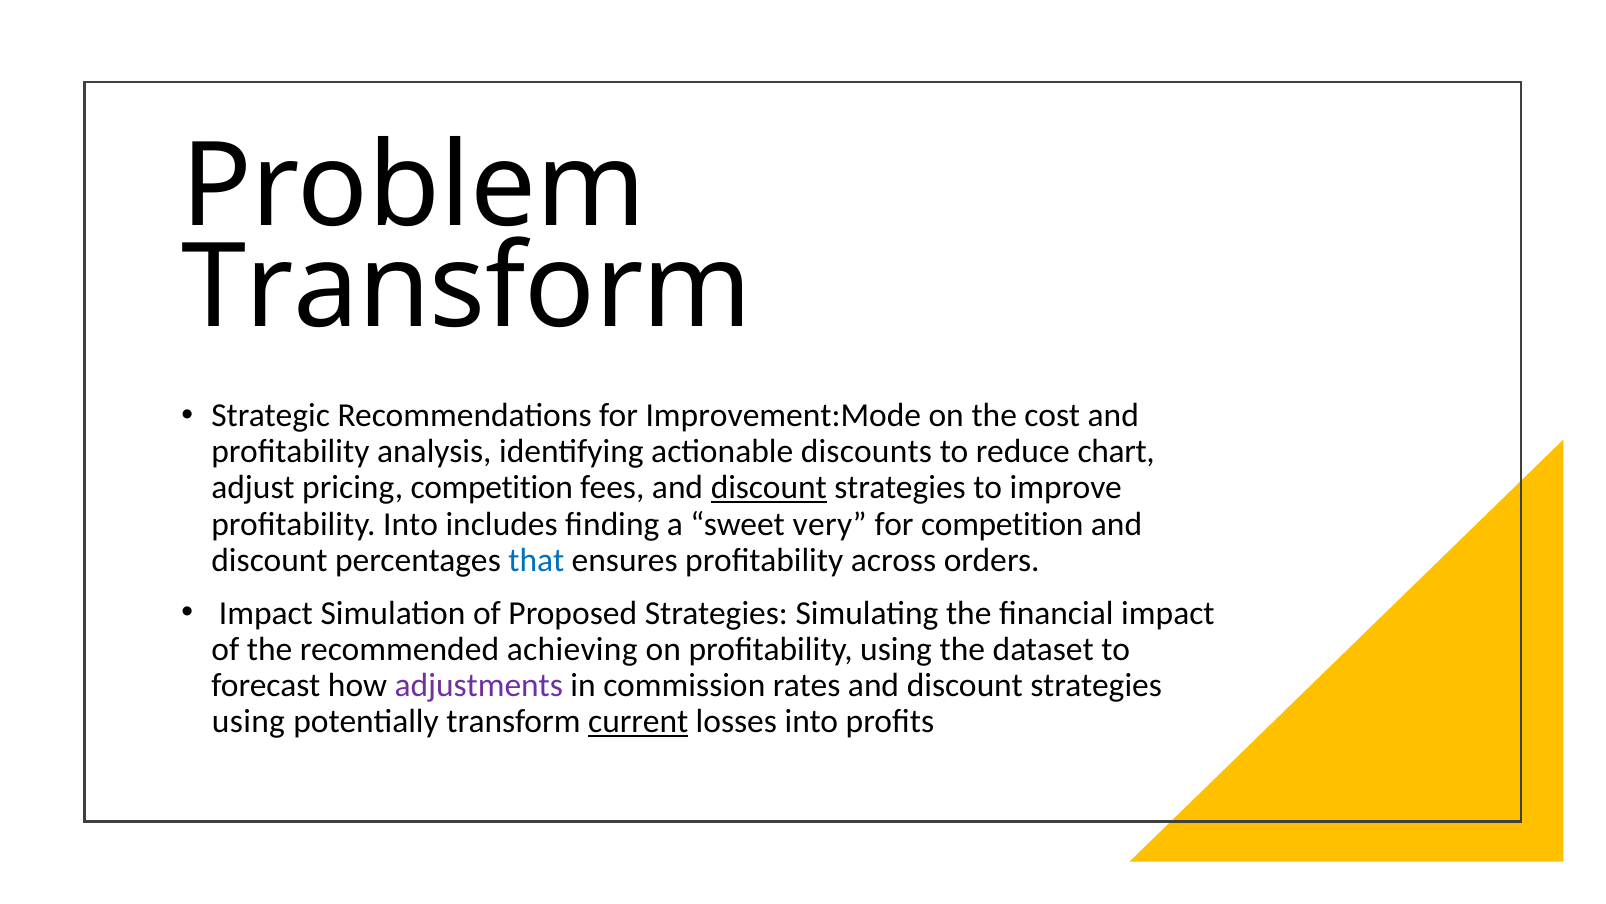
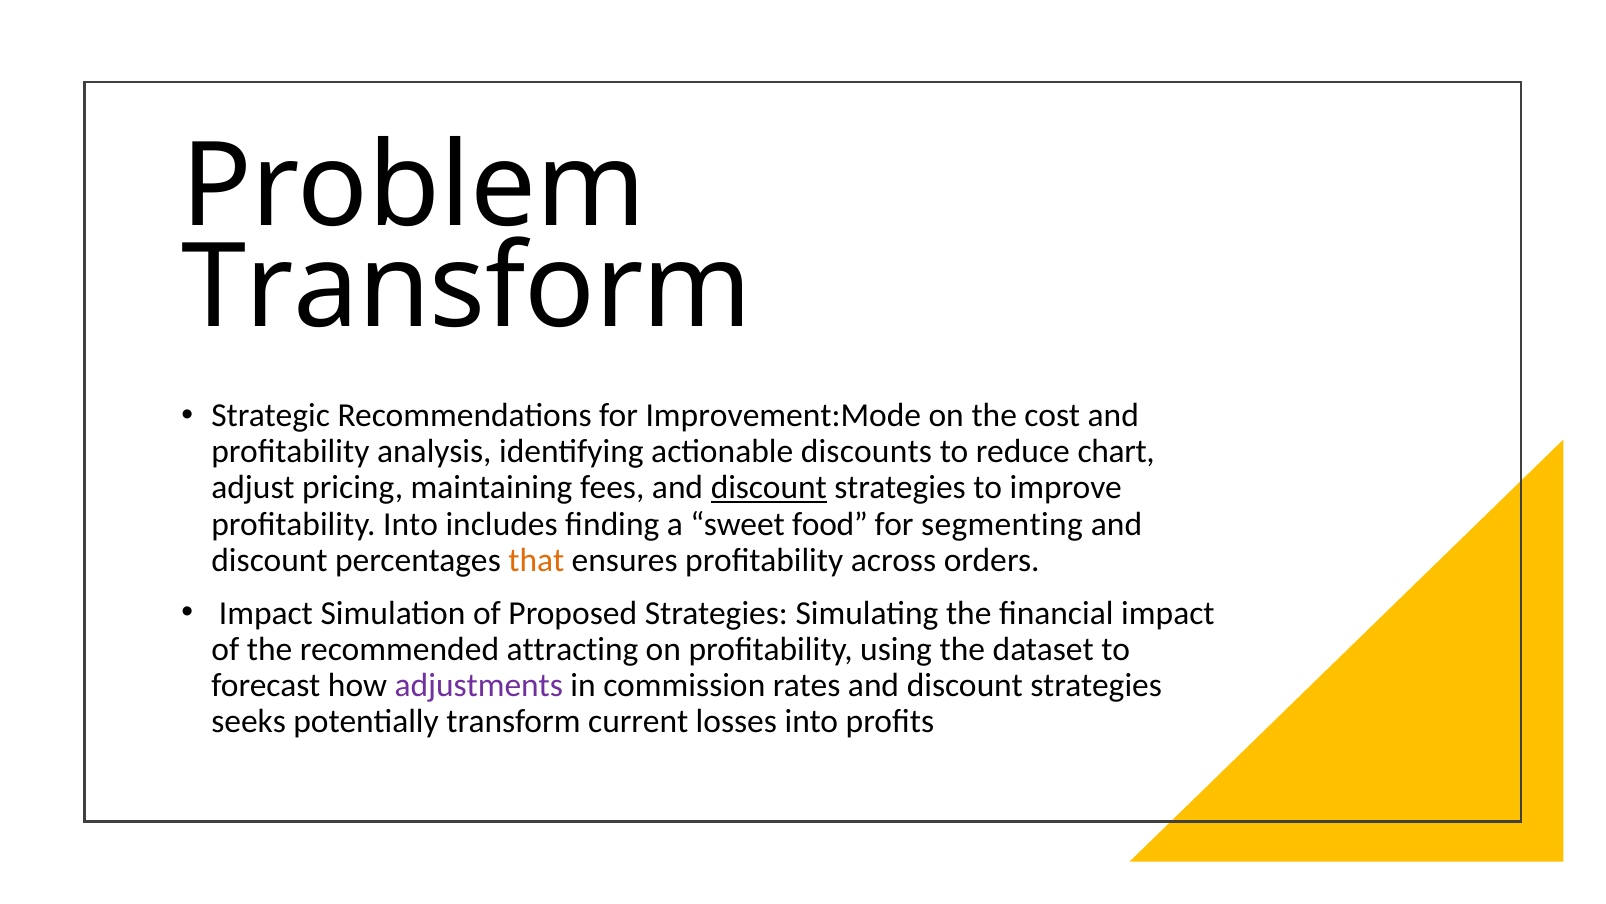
pricing competition: competition -> maintaining (492, 487)
very: very -> food (830, 524)
for competition: competition -> segmenting (1002, 524)
that colour: blue -> orange (536, 560)
achieving: achieving -> attracting (572, 649)
using: using -> seeks (249, 721)
current underline: present -> none (638, 721)
